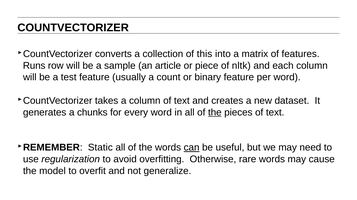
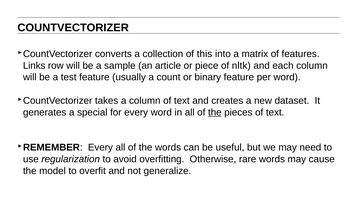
Runs: Runs -> Links (34, 66)
chunks: chunks -> special (92, 113)
Static: Static -> Every (100, 148)
can underline: present -> none (192, 148)
